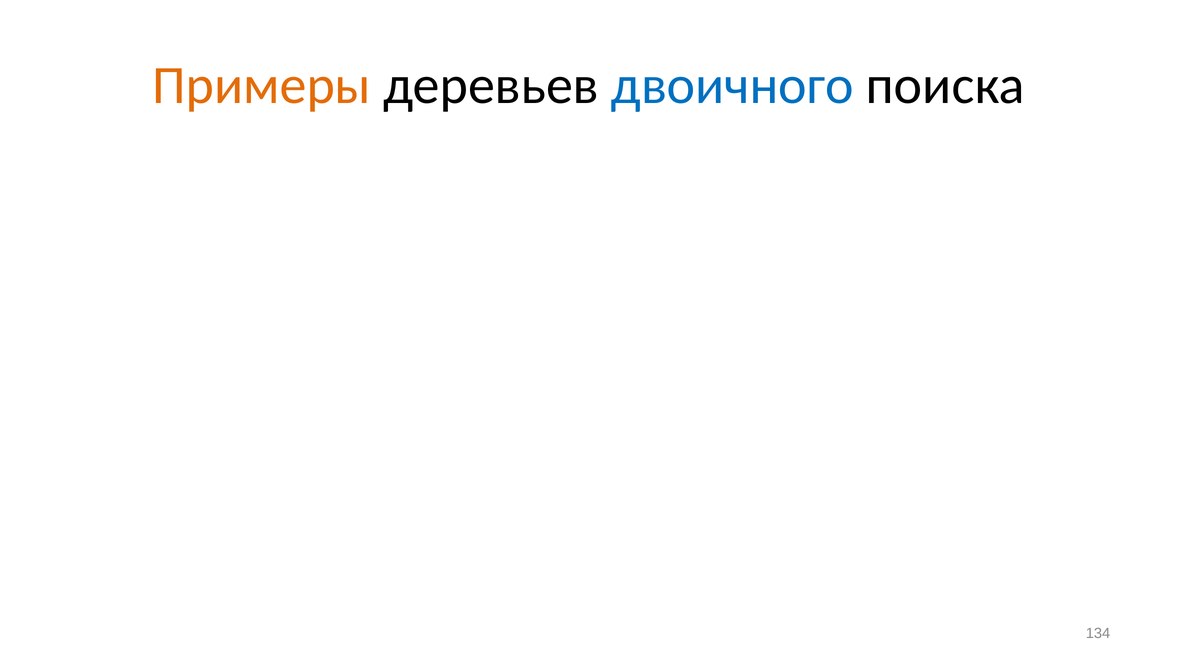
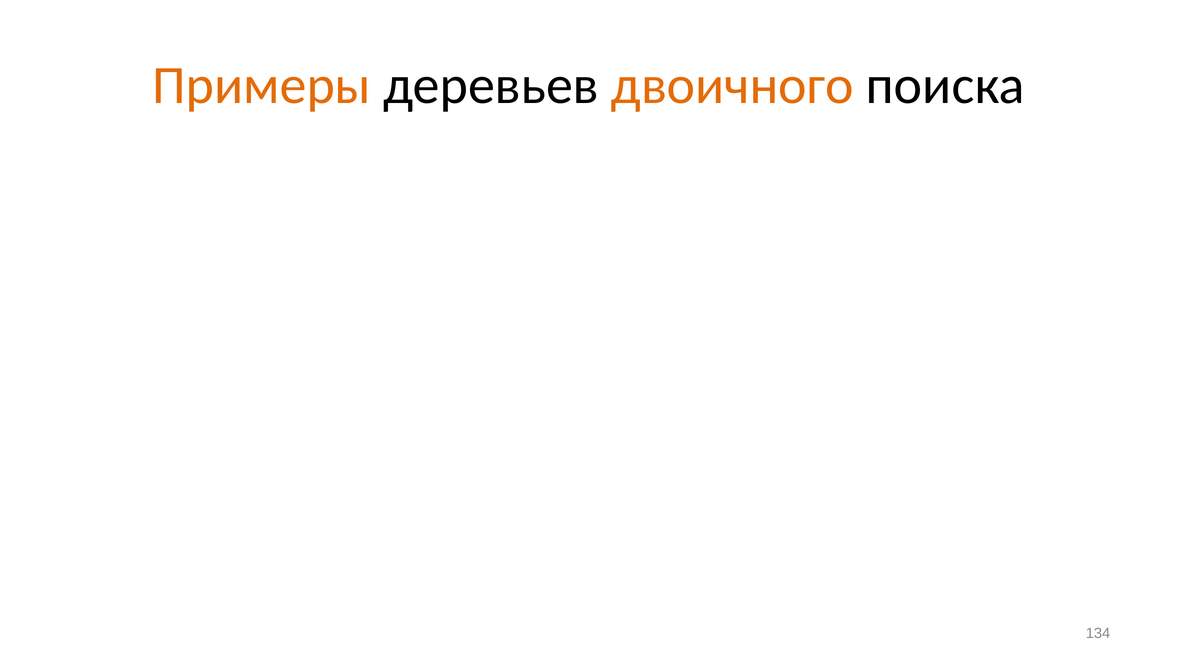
двоичного colour: blue -> orange (732, 86)
